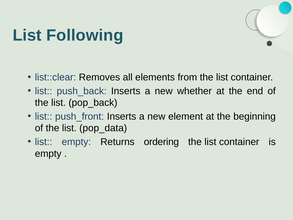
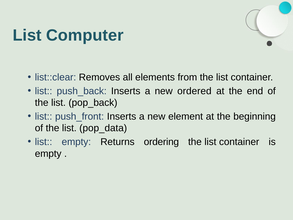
Following: Following -> Computer (85, 35)
whether: whether -> ordered (194, 91)
